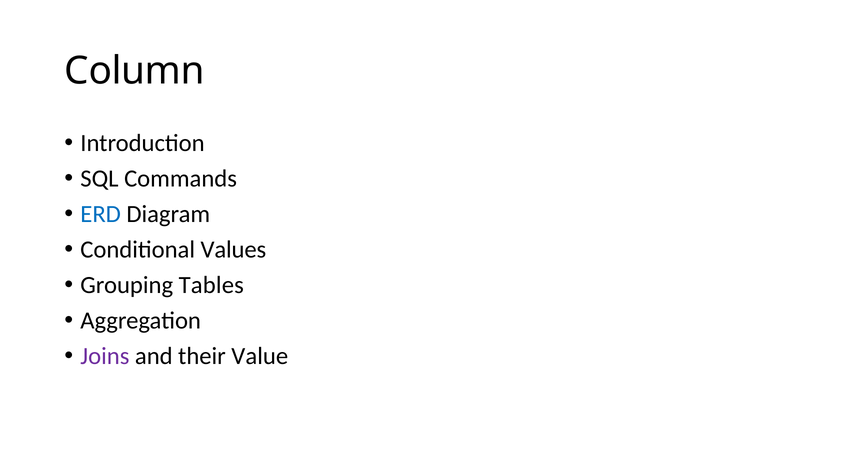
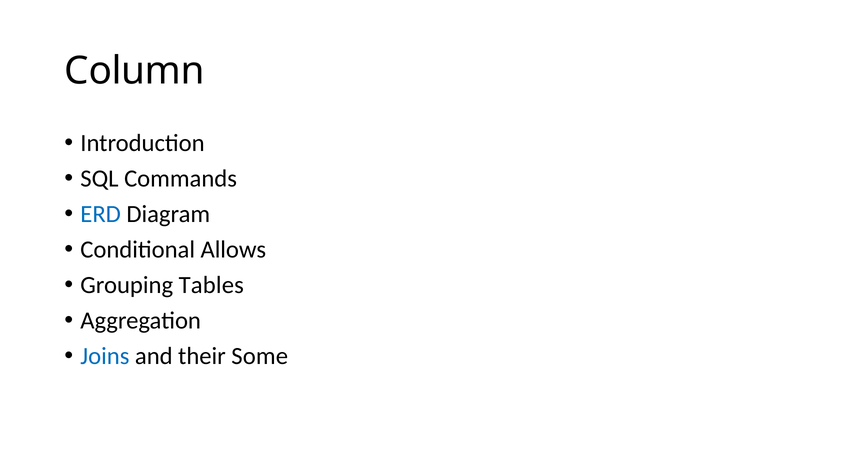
Values: Values -> Allows (233, 249)
Joins colour: purple -> blue (105, 356)
Value: Value -> Some (260, 356)
